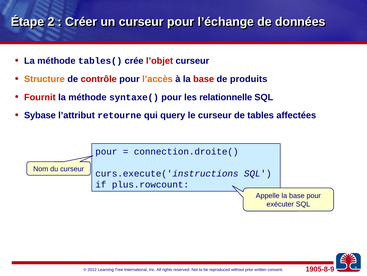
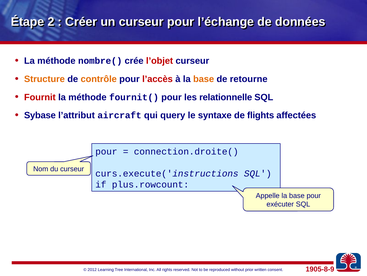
tables(: tables( -> nombre( (100, 61)
contrôle colour: red -> orange (99, 79)
l’accès colour: orange -> red (157, 79)
base colour: red -> orange (204, 79)
produits: produits -> retourne (249, 79)
syntaxe(: syntaxe( -> fournit( (134, 97)
retourne: retourne -> aircraft (119, 115)
le curseur: curseur -> syntaxe (215, 115)
tables: tables -> flights (261, 115)
